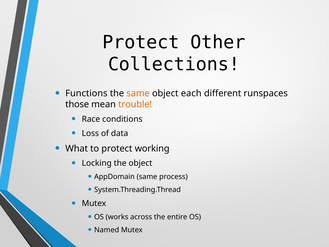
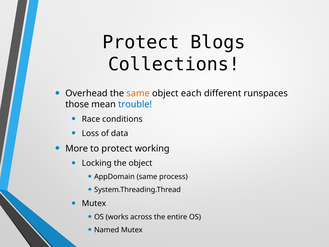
Other: Other -> Blogs (218, 42)
Functions: Functions -> Overhead (86, 93)
trouble colour: orange -> blue (135, 104)
What: What -> More (77, 148)
